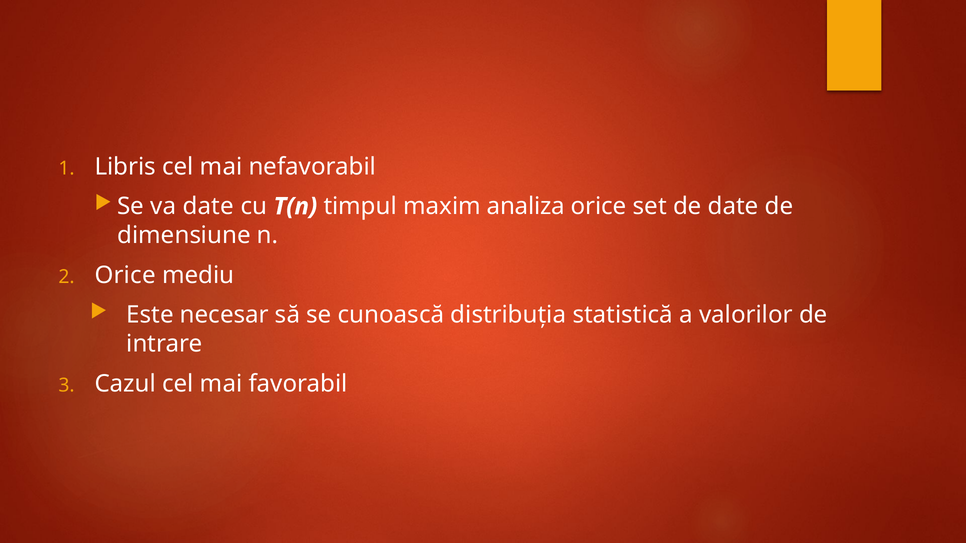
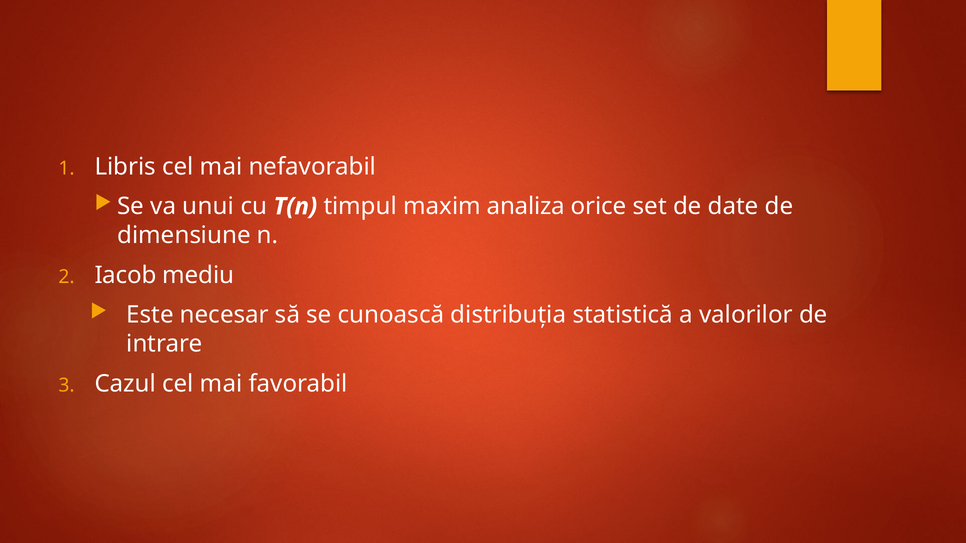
va date: date -> unui (208, 206)
Orice: Orice -> Iacob (125, 275)
